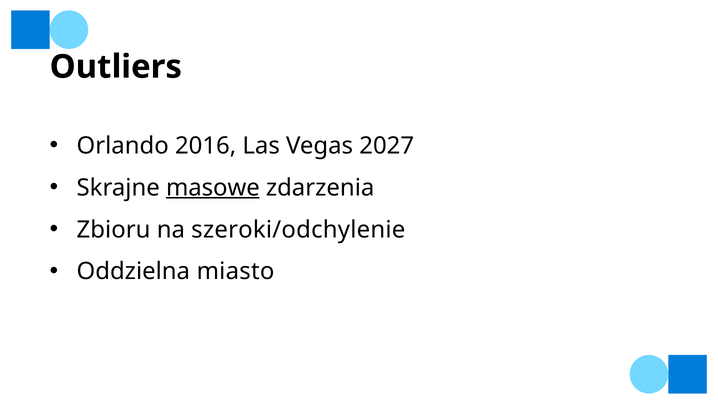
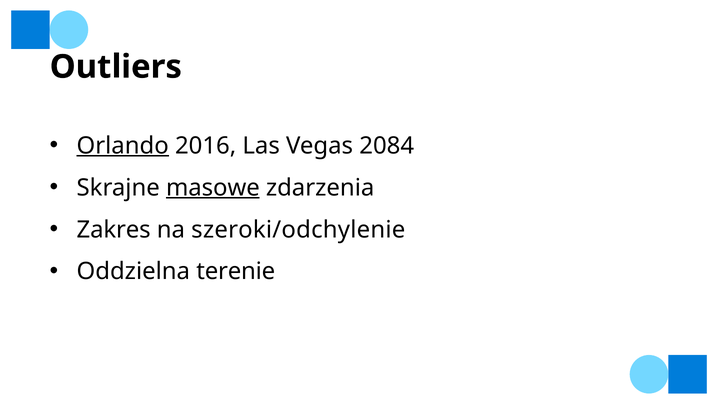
Orlando underline: none -> present (123, 146)
2027: 2027 -> 2084 (387, 146)
Zbioru: Zbioru -> Zakres (114, 230)
miasto: miasto -> terenie (236, 272)
